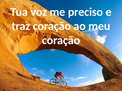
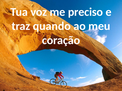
traz coração: coração -> quando (52, 26)
